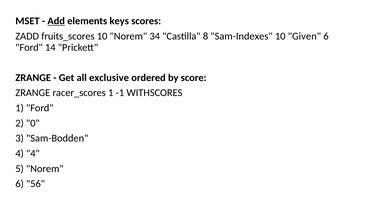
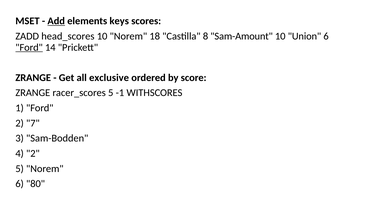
fruits_scores: fruits_scores -> head_scores (68, 36)
34: 34 -> 18 (155, 36)
Sam-Indexes: Sam-Indexes -> Sam-Amount (242, 36)
Given: Given -> Union (304, 36)
Ford underline: none -> present (29, 47)
racer_scores 1: 1 -> 5 (111, 93)
0: 0 -> 7 (33, 123)
4 4: 4 -> 2 (33, 154)
56: 56 -> 80 (36, 184)
